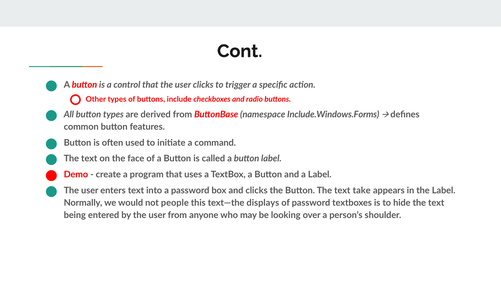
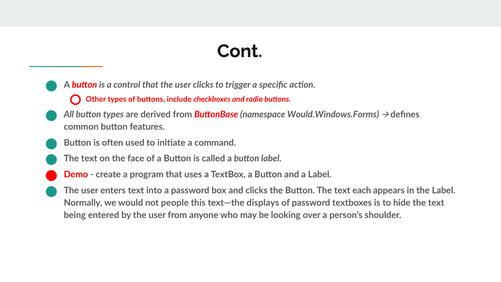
Include.Windows.Forms: Include.Windows.Forms -> Would.Windows.Forms (333, 114)
take: take -> each (362, 190)
